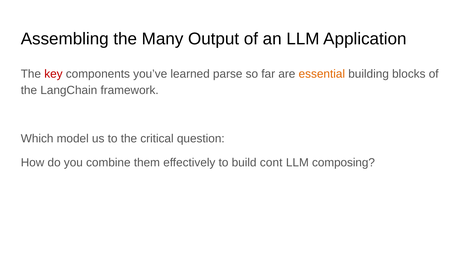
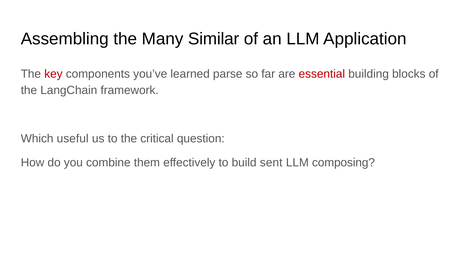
Output: Output -> Similar (214, 39)
essential colour: orange -> red (322, 74)
model: model -> useful (73, 138)
cont: cont -> sent (271, 163)
